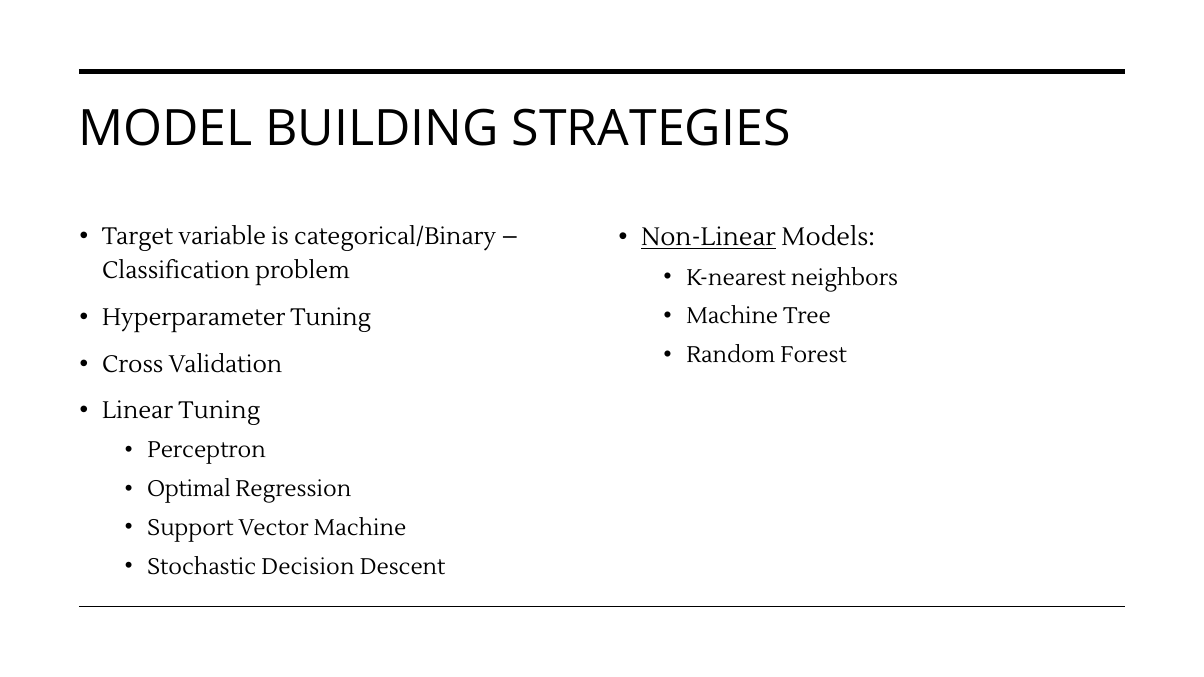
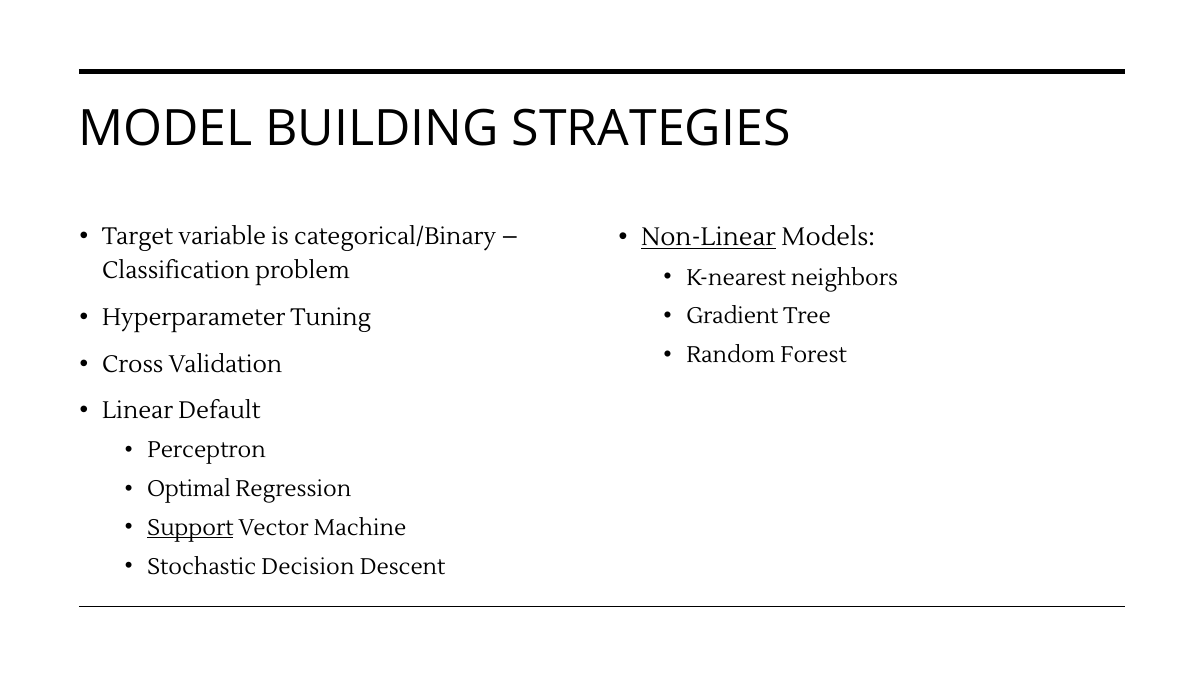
Machine: Machine -> Gradient (732, 316)
Linear Tuning: Tuning -> Default (220, 411)
Support underline: none -> present (190, 528)
